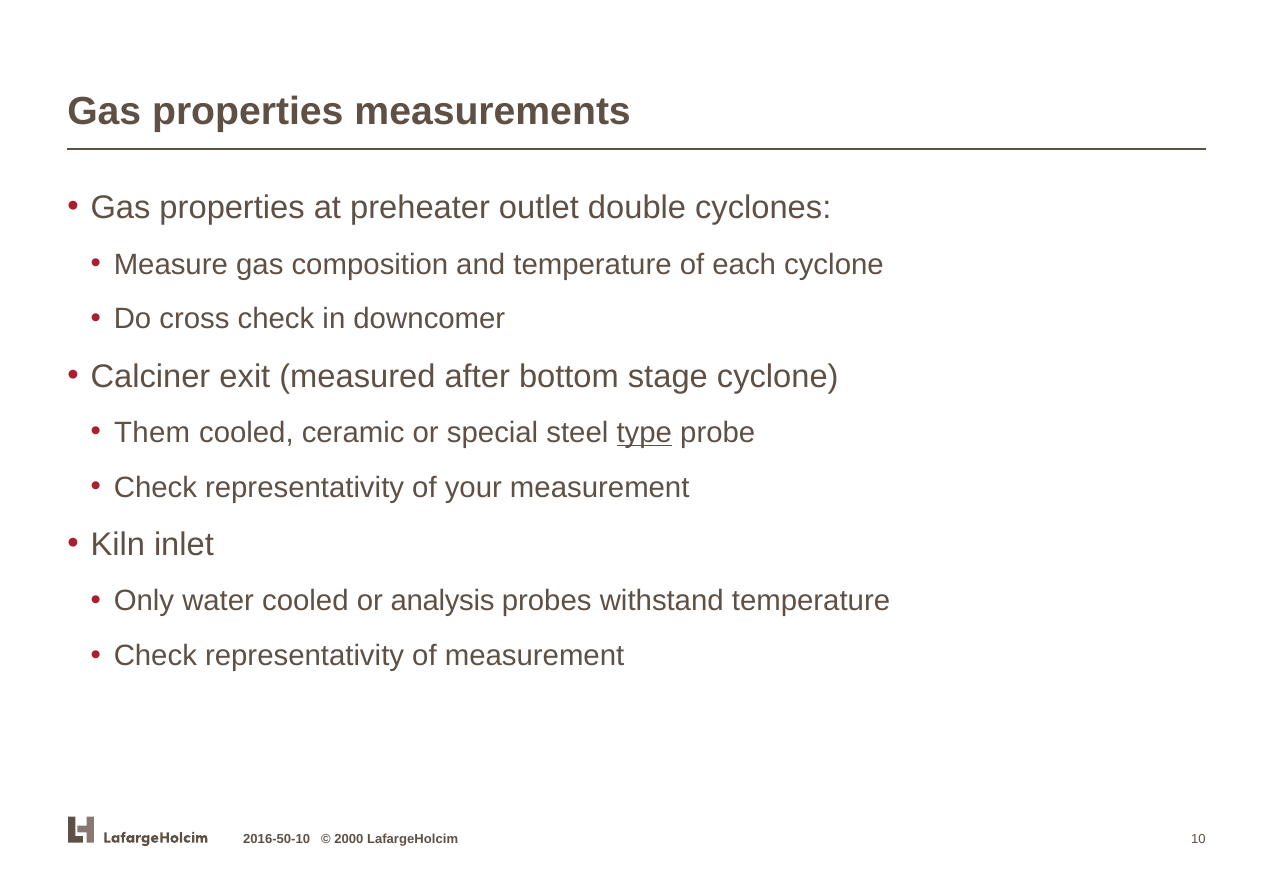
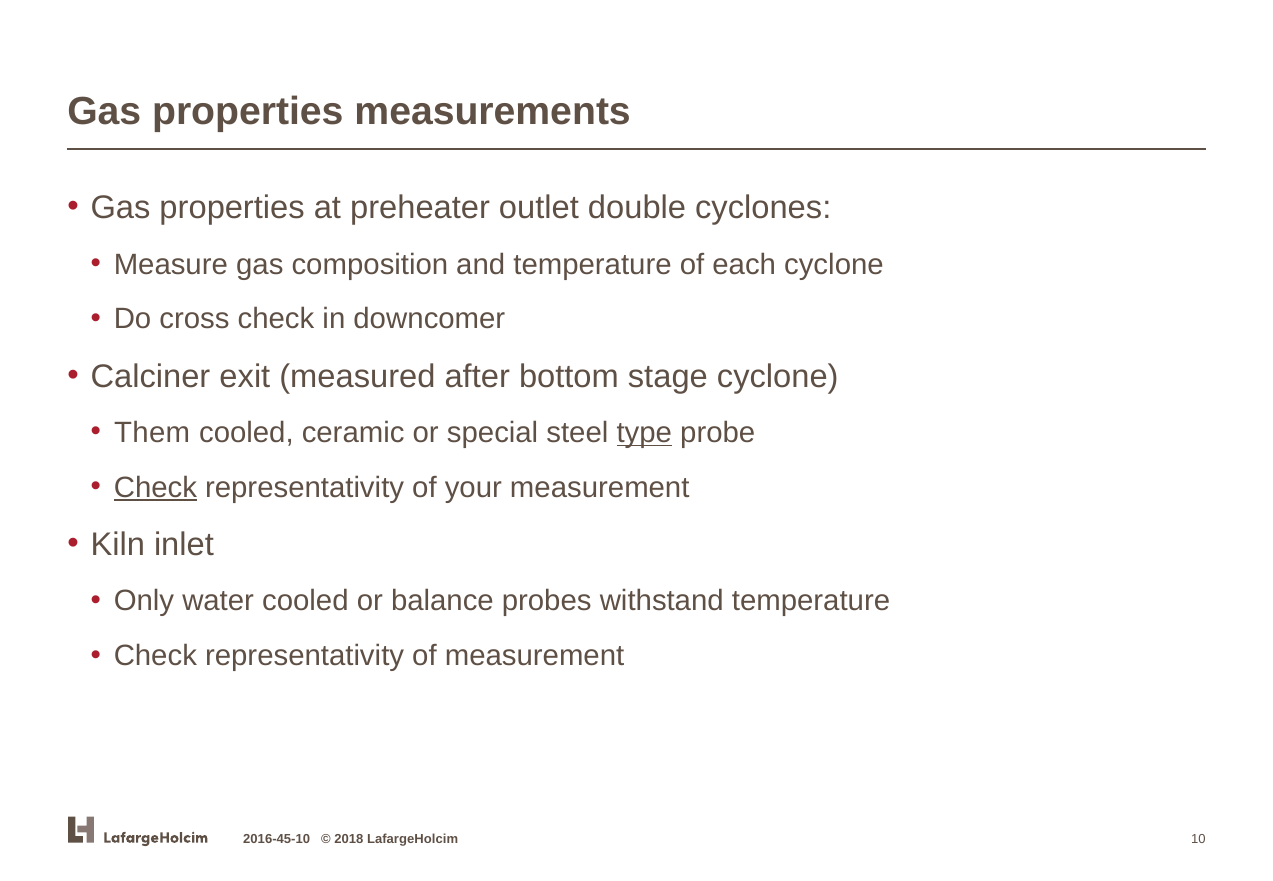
Check underline: none -> present (155, 488)
analysis: analysis -> balance (442, 601)
2016-50-10: 2016-50-10 -> 2016-45-10 (277, 839)
2000: 2000 -> 2018 (349, 839)
